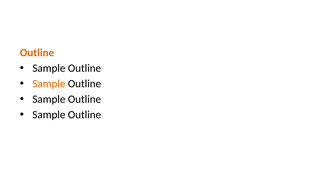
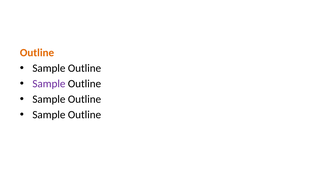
Sample colour: orange -> purple (49, 84)
